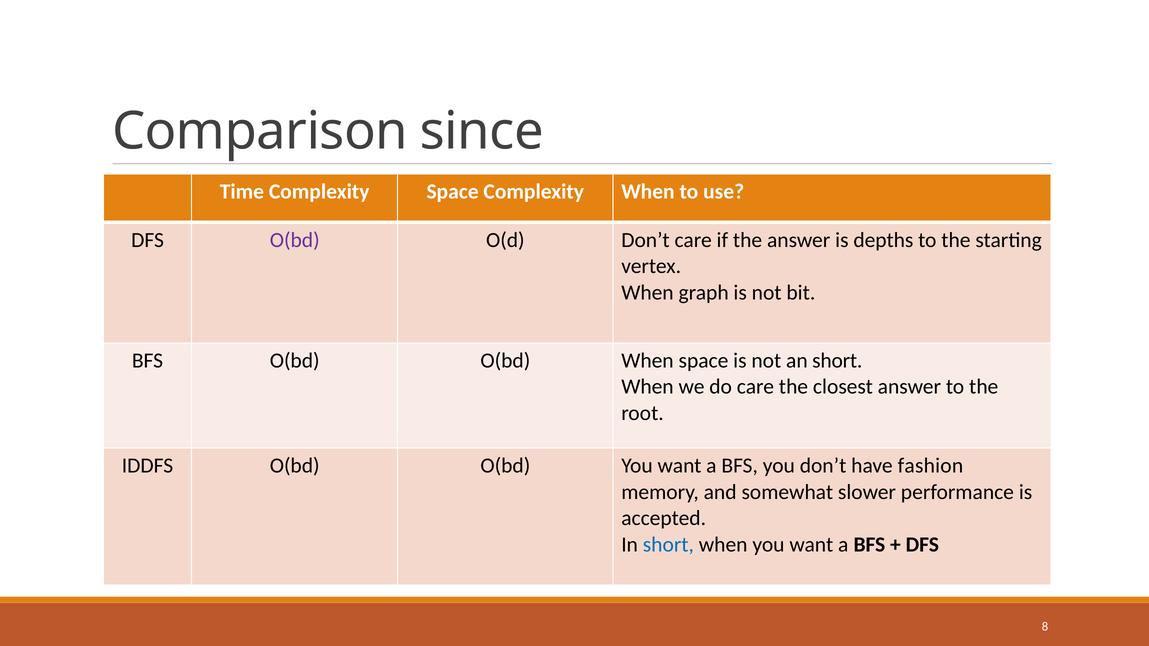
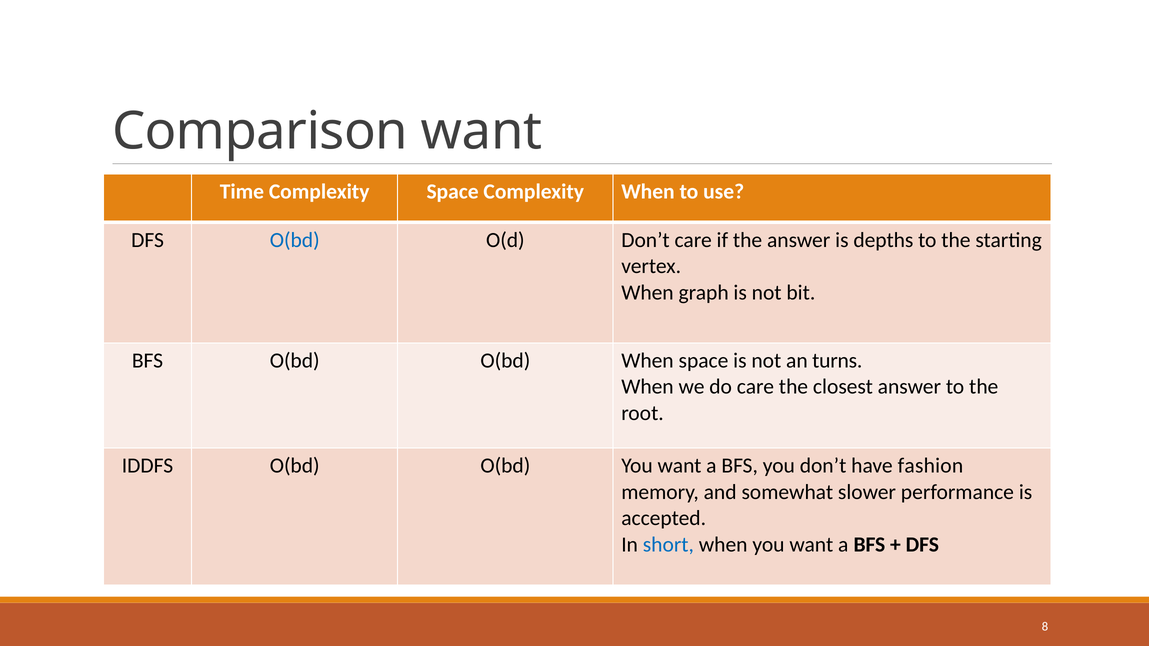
Comparison since: since -> want (482, 131)
O(bd colour: purple -> blue (295, 240)
an short: short -> turns (837, 361)
